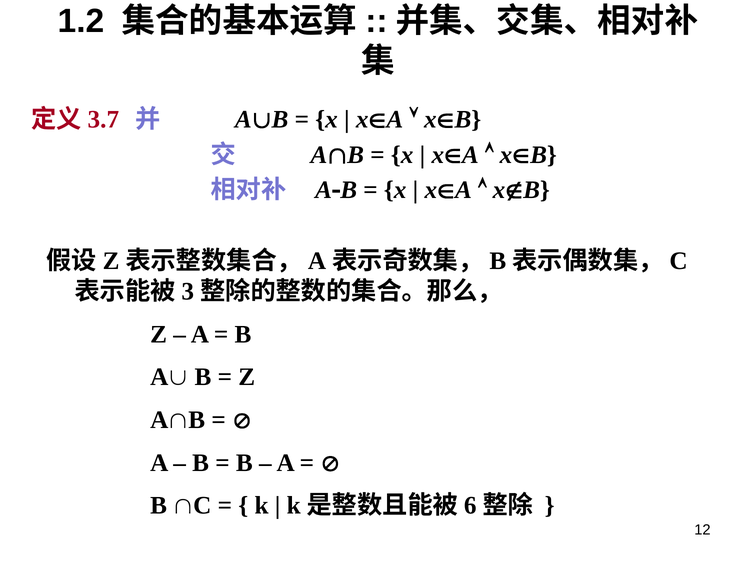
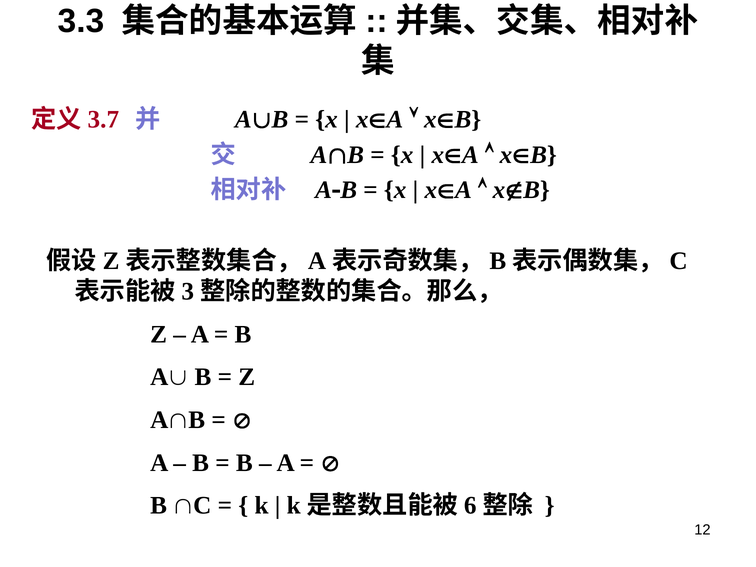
1.2: 1.2 -> 3.3 (81, 21)
